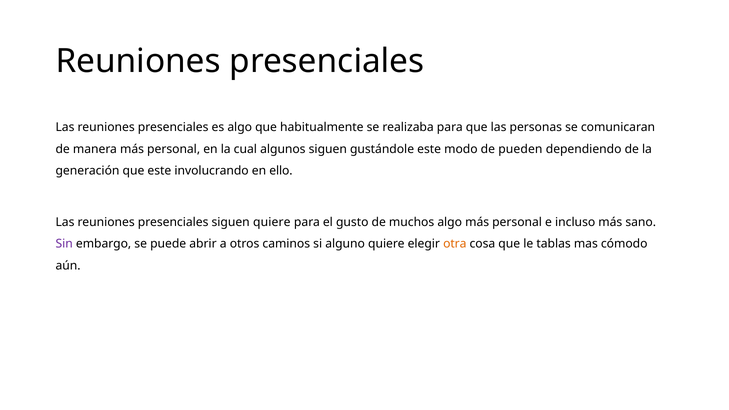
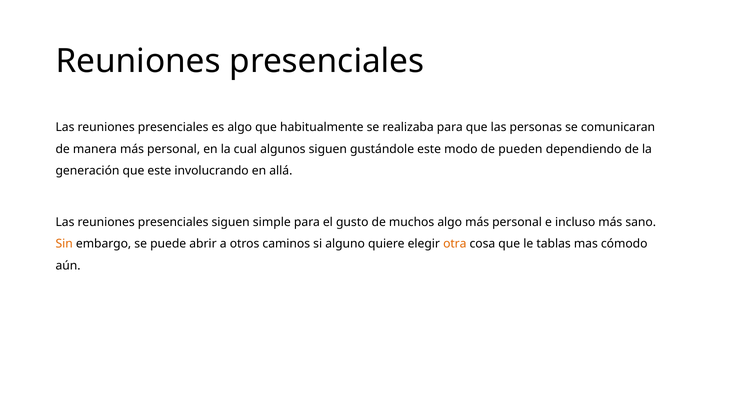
ello: ello -> allá (281, 171)
siguen quiere: quiere -> simple (272, 222)
Sin colour: purple -> orange (64, 244)
